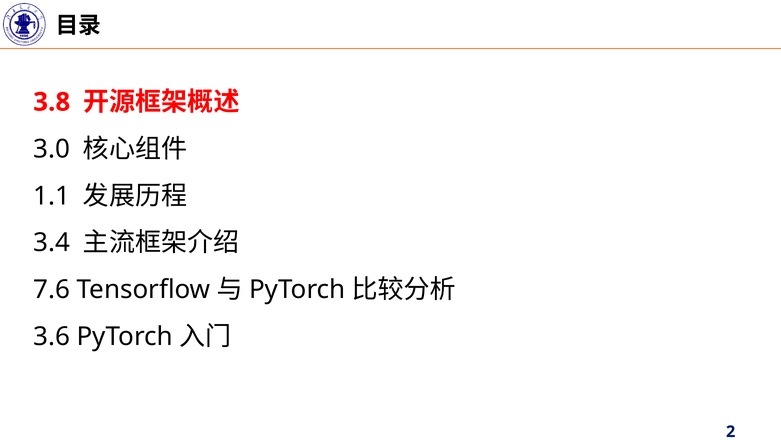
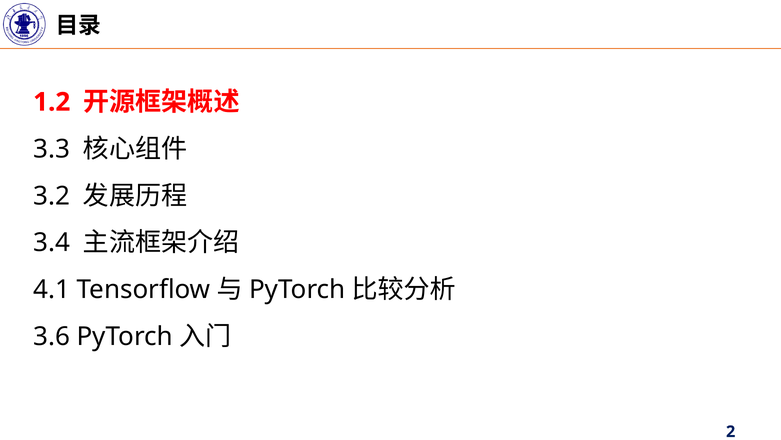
3.8: 3.8 -> 1.2 (52, 102)
3.0: 3.0 -> 3.3 (52, 149)
1.1: 1.1 -> 3.2 (52, 196)
7.6: 7.6 -> 4.1 (52, 289)
